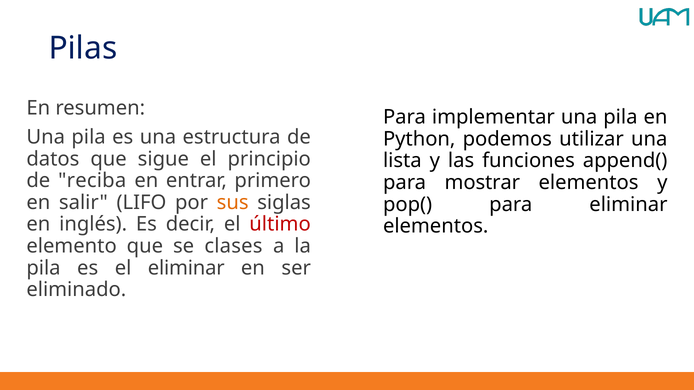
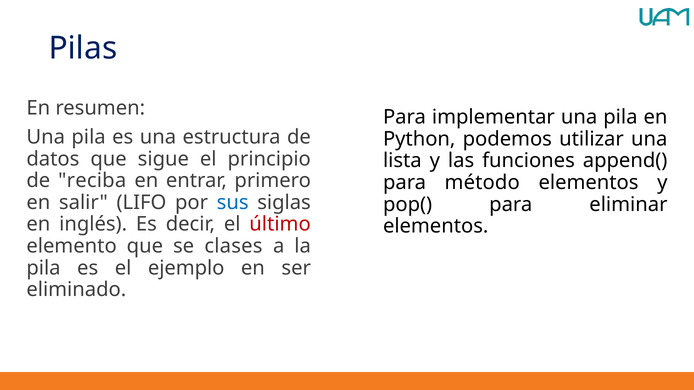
mostrar: mostrar -> método (482, 183)
sus colour: orange -> blue (233, 203)
el eliminar: eliminar -> ejemplo (186, 268)
